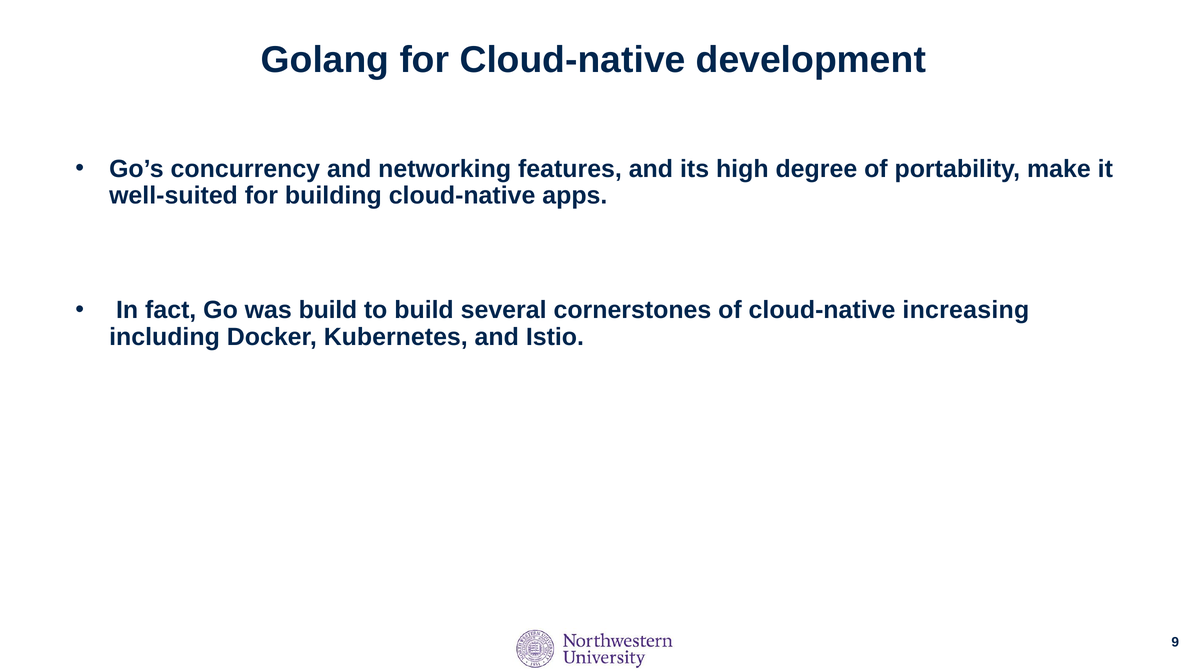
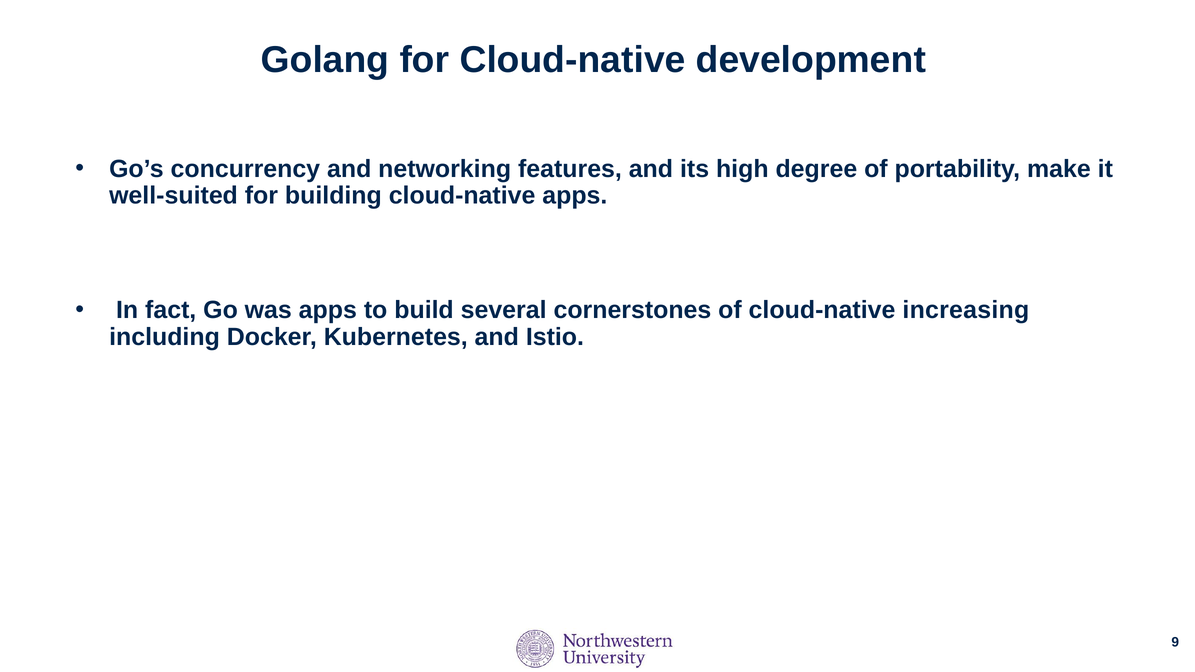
was build: build -> apps (328, 310)
